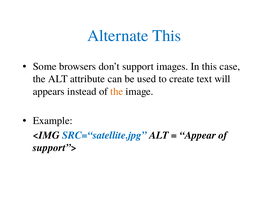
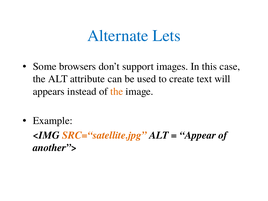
Alternate This: This -> Lets (167, 36)
SRC=“satellite.jpg colour: blue -> orange (104, 135)
support”>: support”> -> another”> (55, 148)
